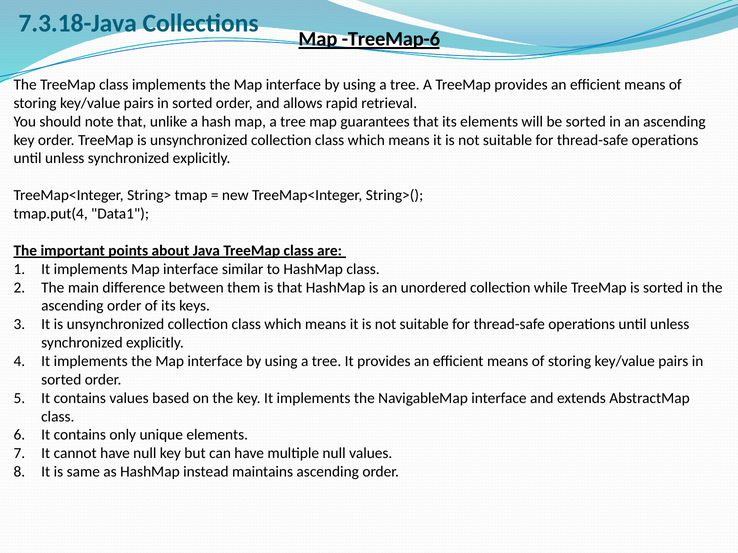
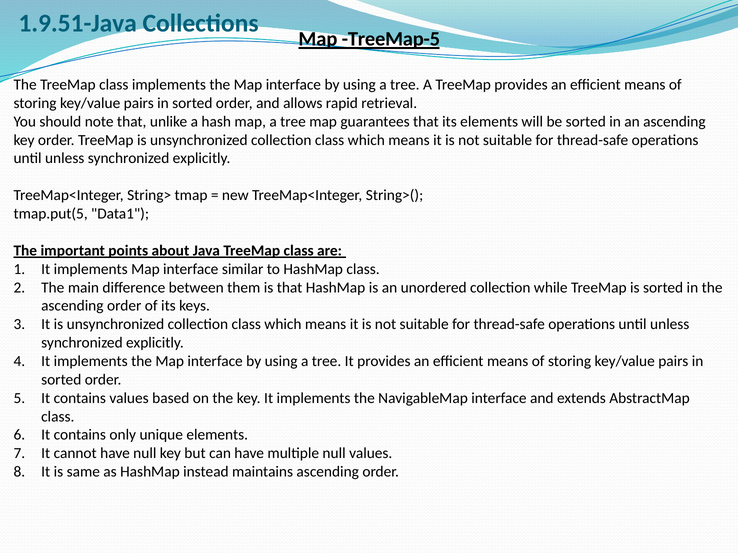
7.3.18-Java: 7.3.18-Java -> 1.9.51-Java (78, 23)
TreeMap-6: TreeMap-6 -> TreeMap-5 (391, 39)
tmap.put(4: tmap.put(4 -> tmap.put(5 (51, 214)
